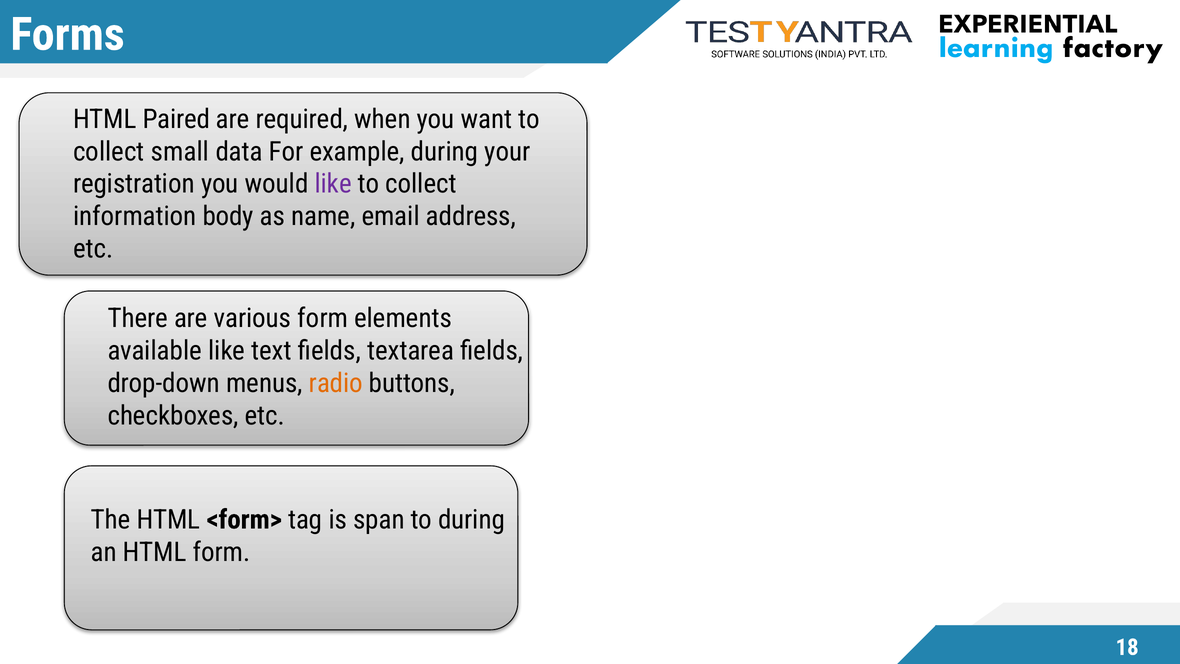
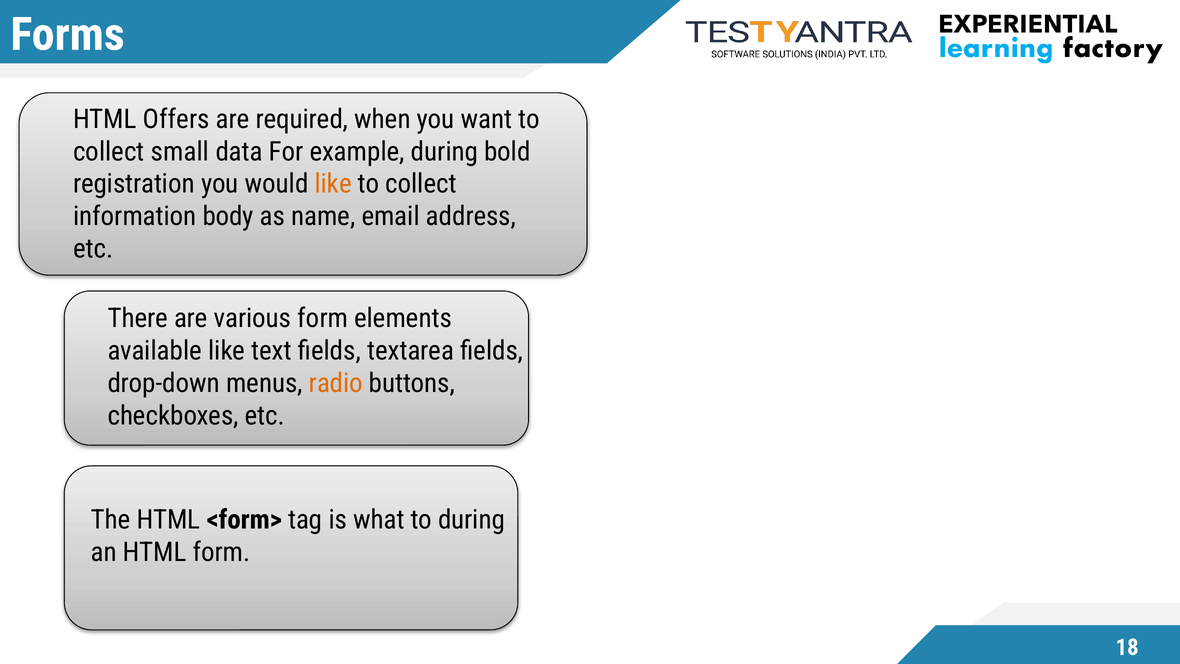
Paired: Paired -> Offers (176, 119)
your: your -> bold (507, 152)
like colour: purple -> orange (333, 184)
span: span -> what (379, 519)
